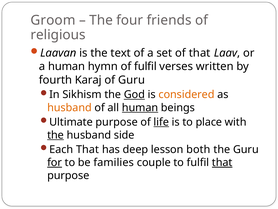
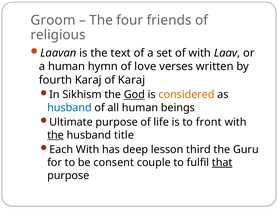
of that: that -> with (200, 53)
of fulfil: fulfil -> love (145, 66)
of Guru: Guru -> Karaj (132, 80)
husband colour: orange -> blue (69, 107)
human underline: present -> none (140, 107)
life underline: present -> none (161, 122)
place: place -> front (209, 122)
side: side -> title (124, 135)
Each That: That -> With (88, 149)
both: both -> third (198, 149)
for underline: present -> none (55, 162)
families: families -> consent (114, 162)
